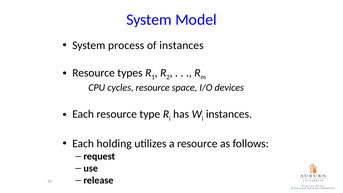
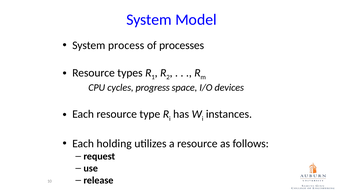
of instances: instances -> processes (182, 45)
cycles resource: resource -> progress (153, 87)
